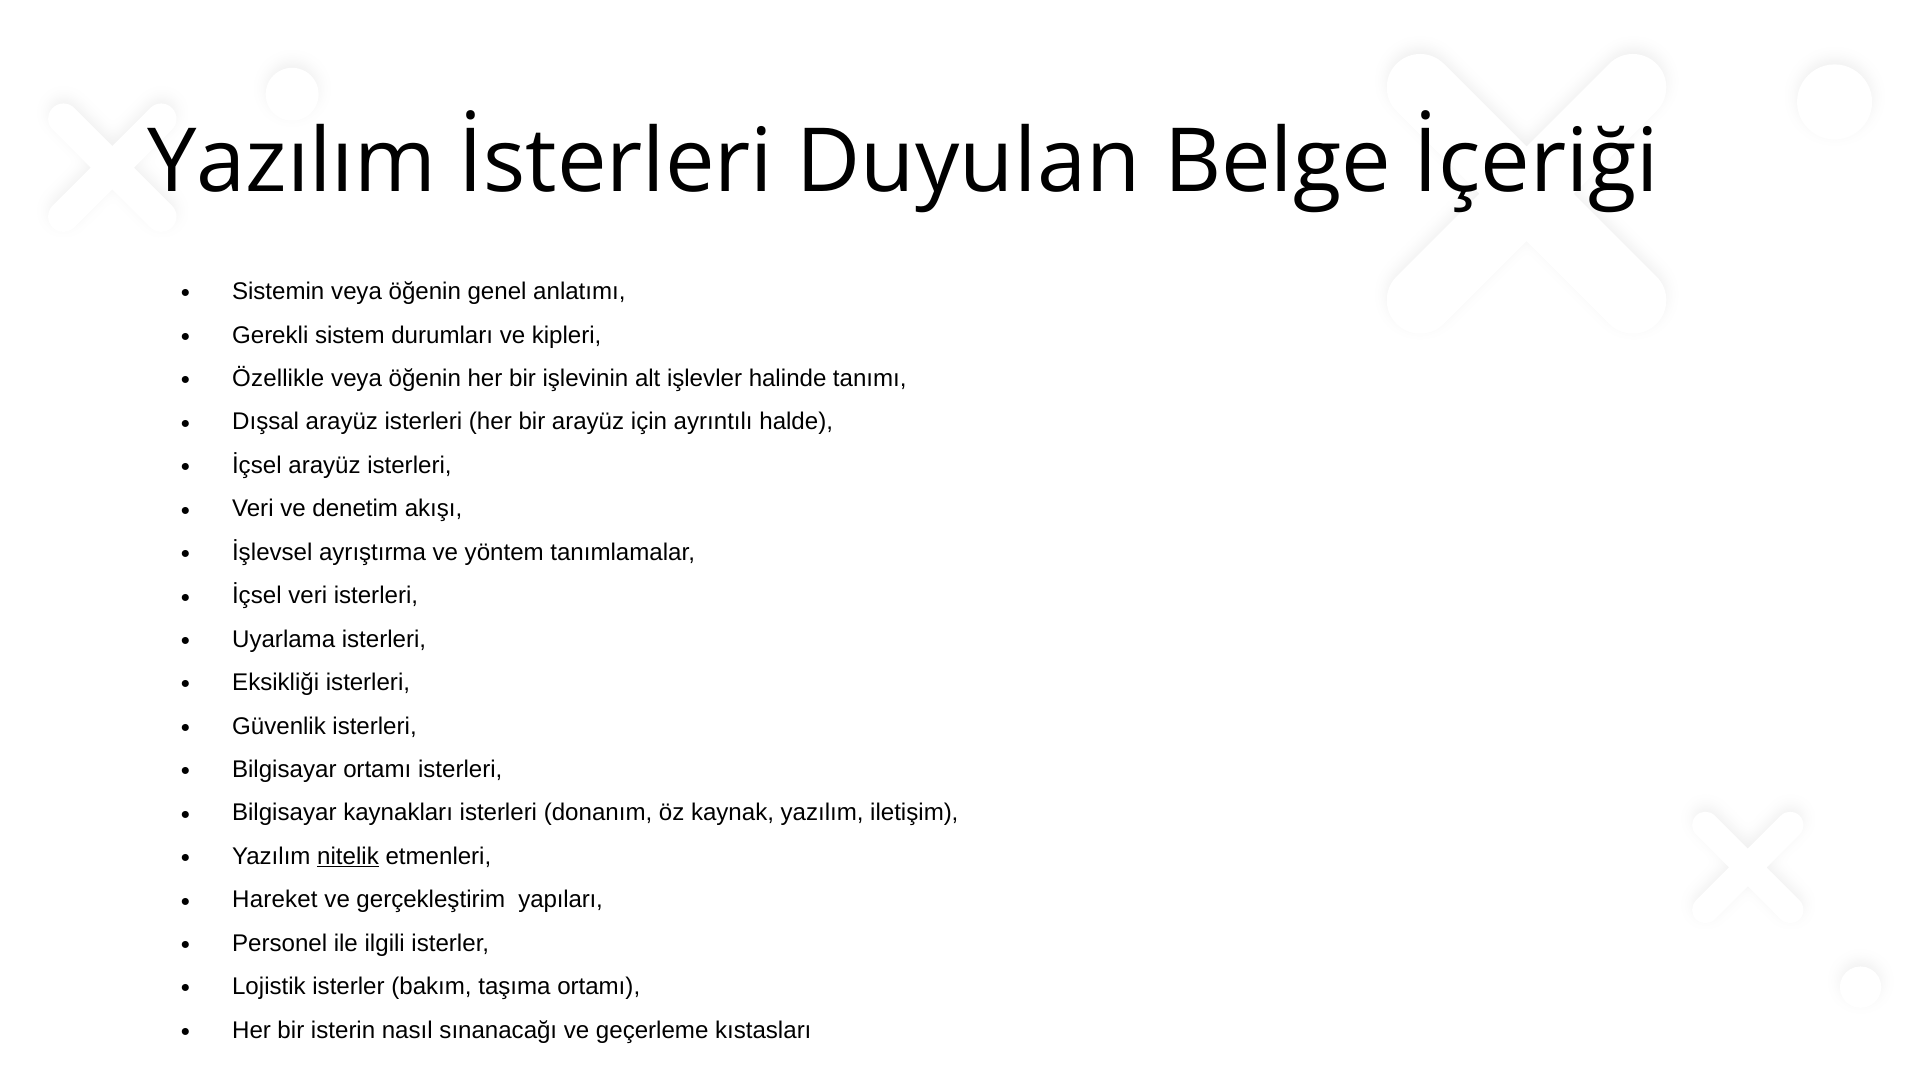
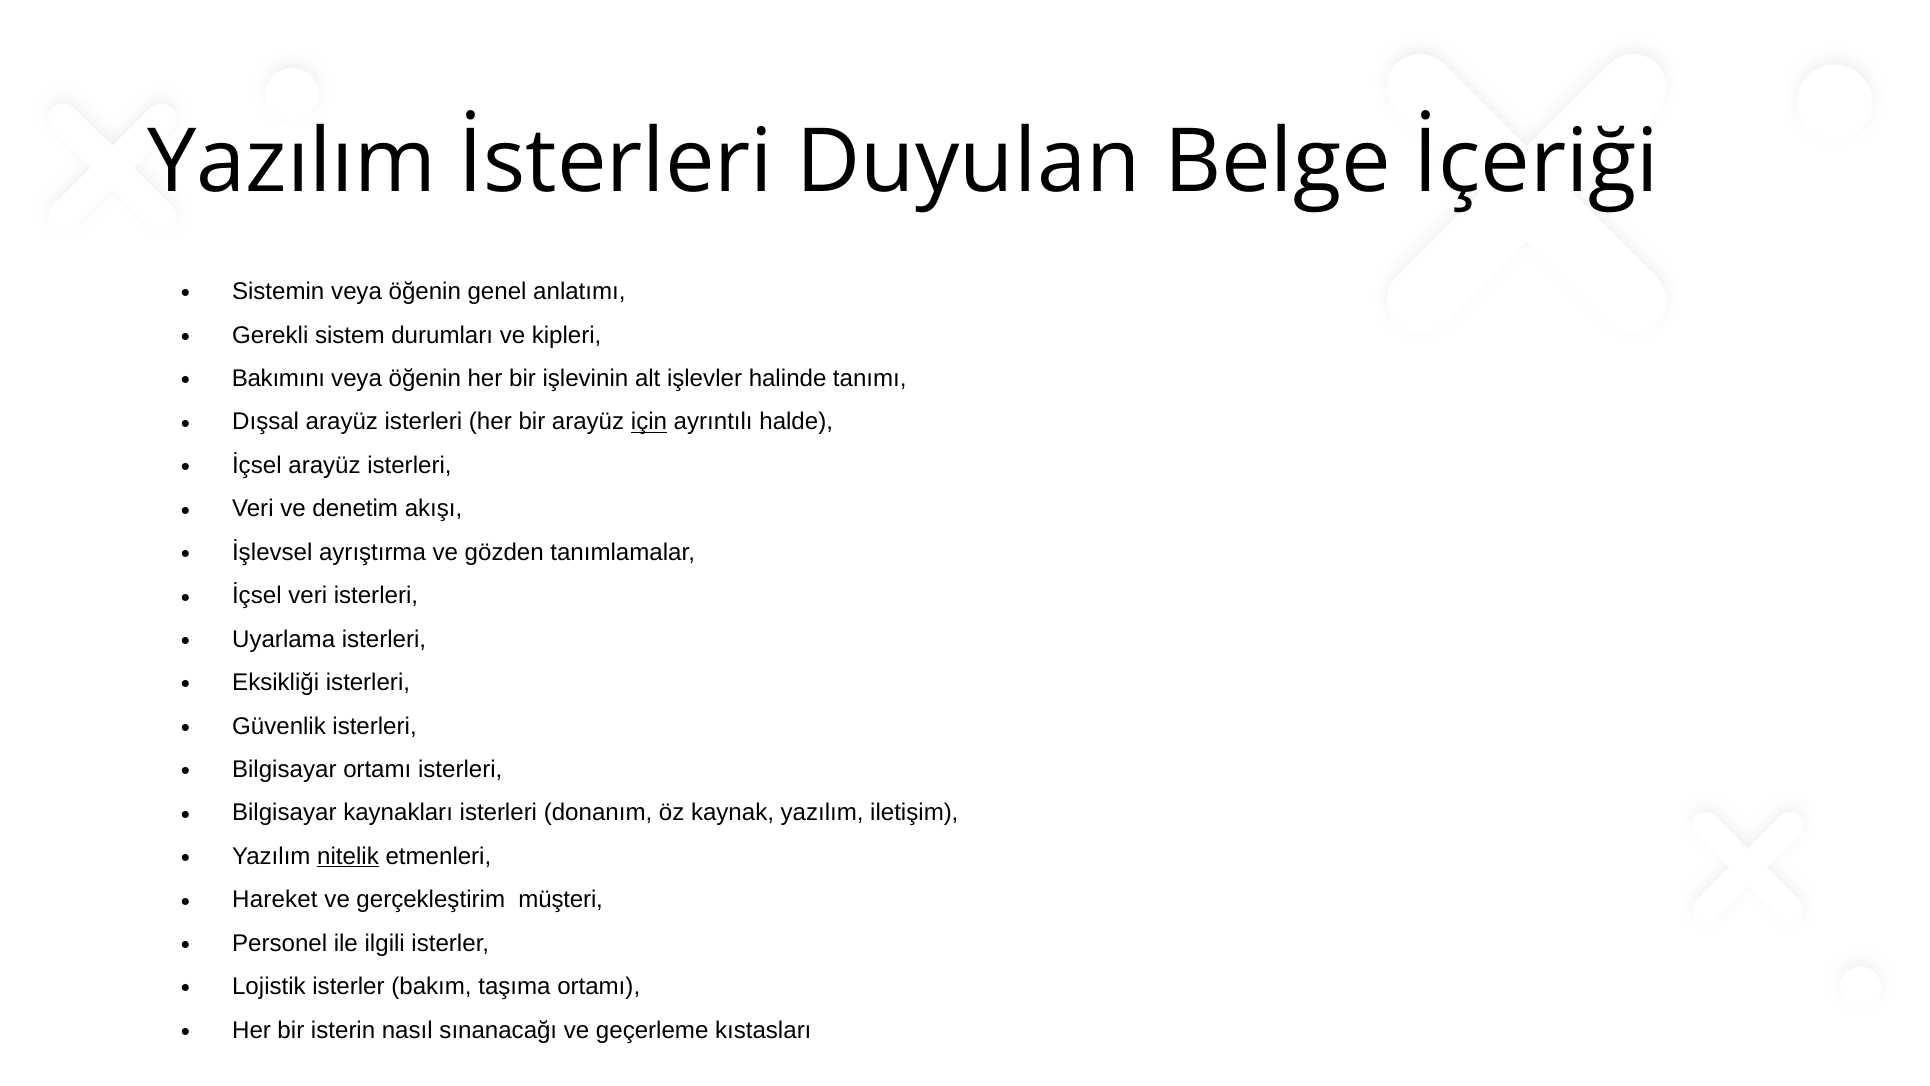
Özellikle: Özellikle -> Bakımını (278, 378)
için underline: none -> present (649, 422)
yöntem: yöntem -> gözden (504, 552)
yapıları: yapıları -> müşteri (561, 900)
